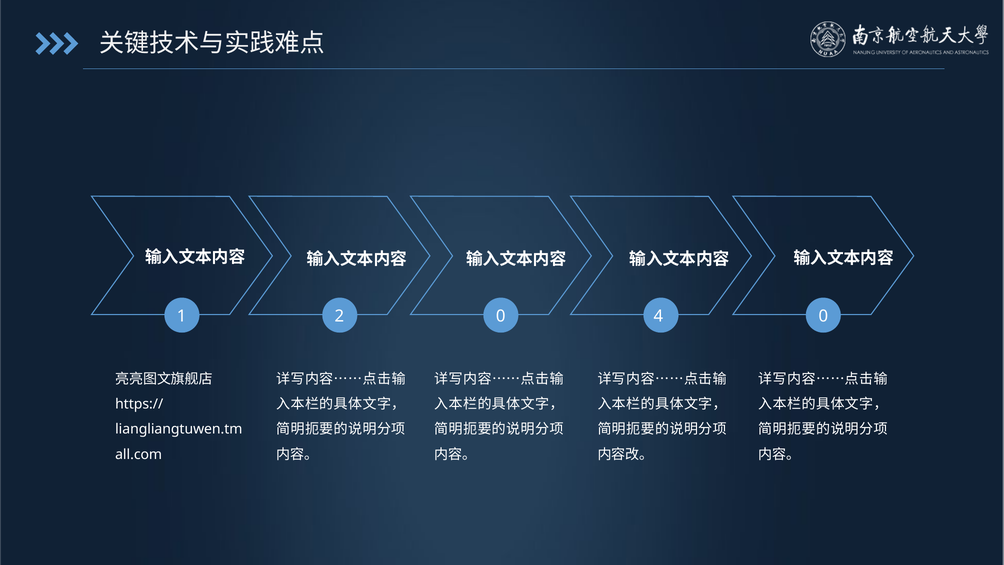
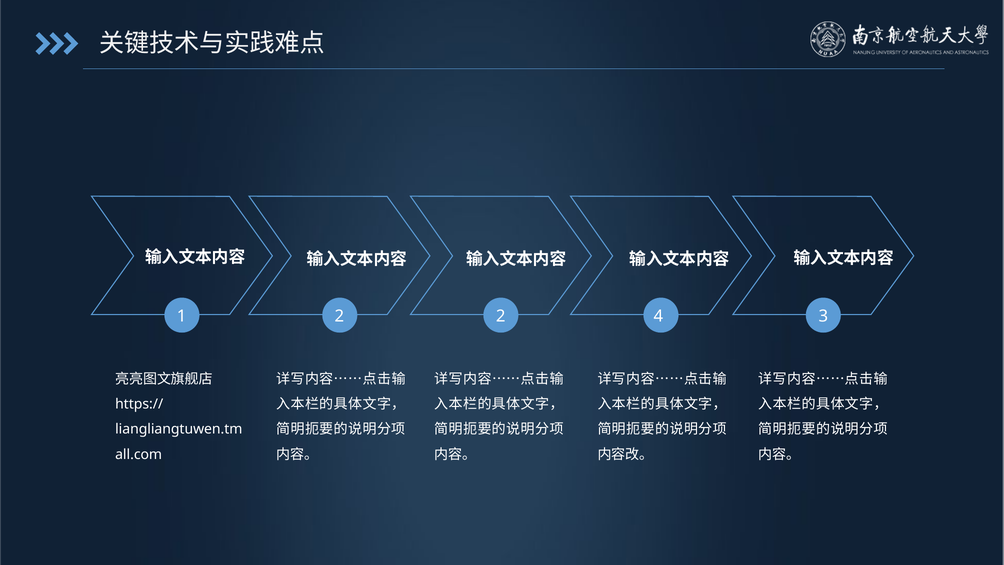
2 0: 0 -> 2 (501, 316)
4 0: 0 -> 3 (823, 316)
